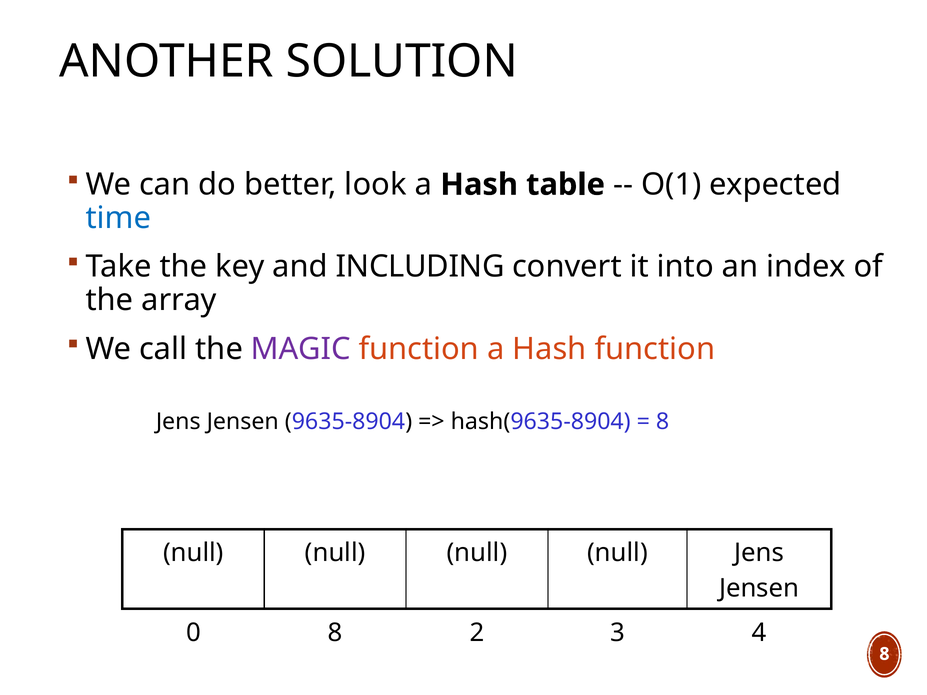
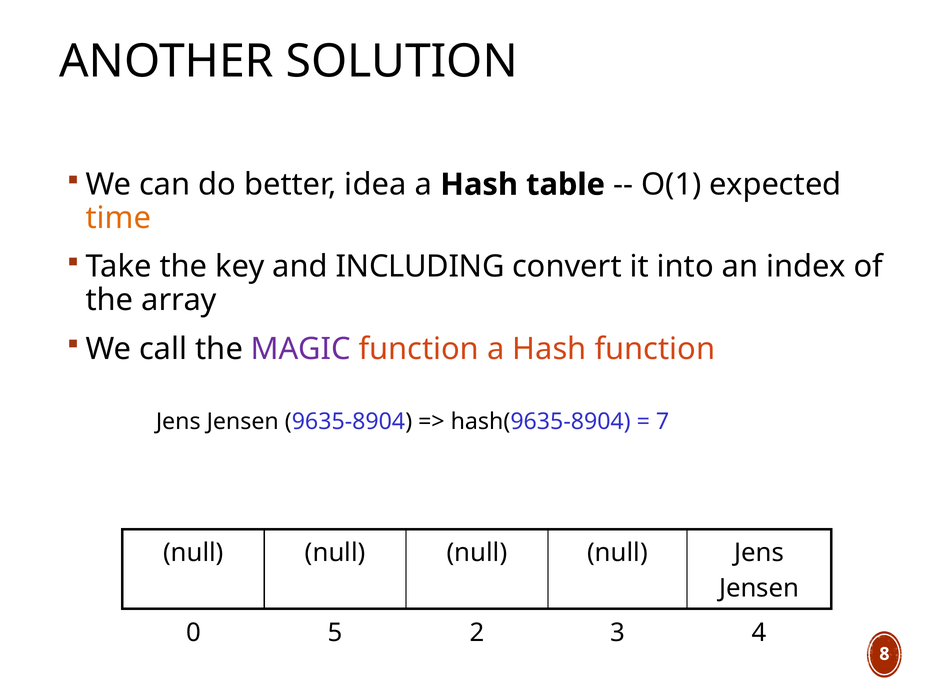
look: look -> idea (376, 185)
time colour: blue -> orange (118, 218)
8: 8 -> 7 (663, 422)
0 8: 8 -> 5 (335, 633)
